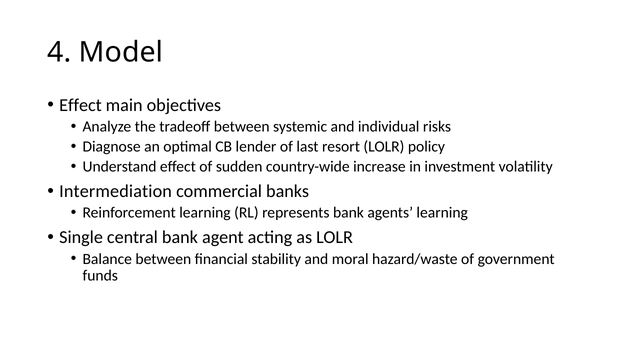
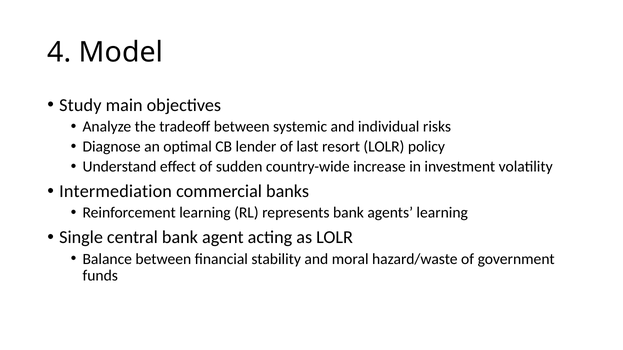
Effect: Effect -> Study (80, 105)
